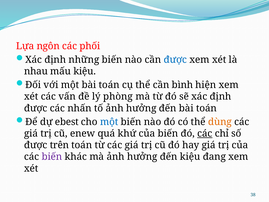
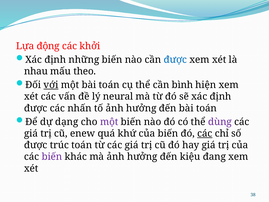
ngôn: ngôn -> động (48, 46)
phối: phối -> khởi (90, 46)
mấu kiệu: kiệu -> theo (85, 71)
với underline: none -> present (51, 85)
phòng: phòng -> neural (118, 96)
ebest: ebest -> dạng (67, 122)
một colour: blue -> purple (109, 122)
dùng colour: orange -> purple (220, 122)
trên: trên -> trúc (59, 145)
